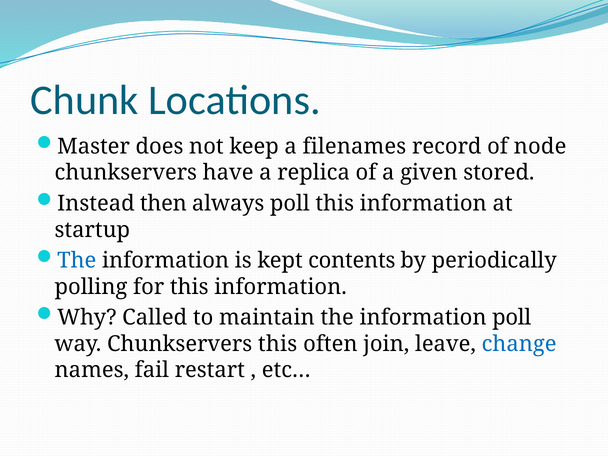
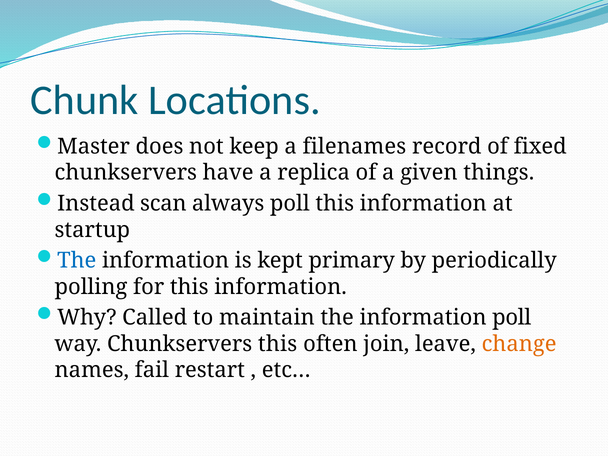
node: node -> fixed (540, 146)
stored: stored -> things (499, 173)
then: then -> scan (163, 203)
contents: contents -> primary (352, 260)
change colour: blue -> orange (519, 344)
